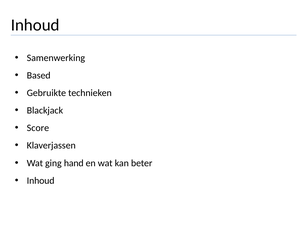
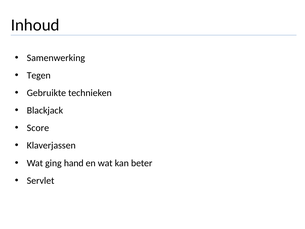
Based: Based -> Tegen (39, 75)
Inhoud: Inhoud -> Servlet (41, 180)
